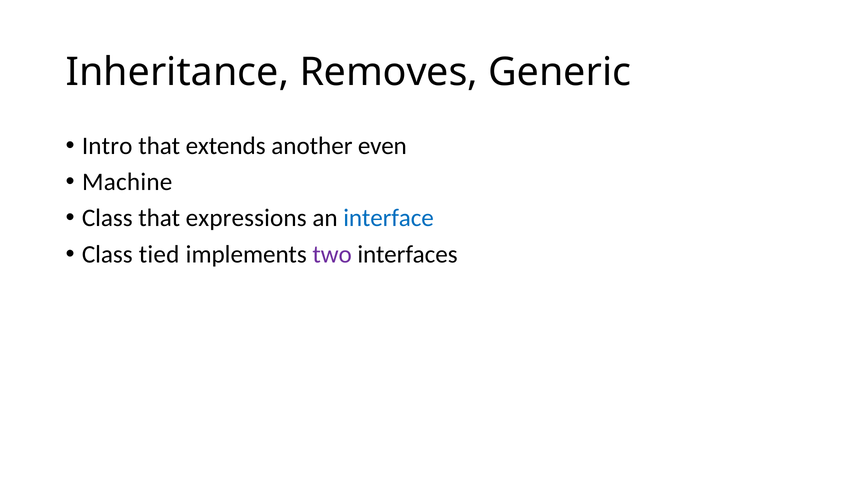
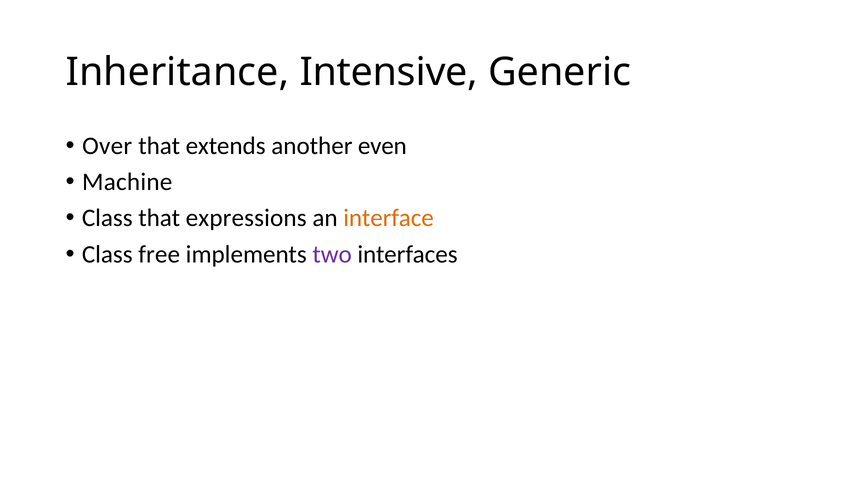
Removes: Removes -> Intensive (389, 72)
Intro: Intro -> Over (107, 146)
interface colour: blue -> orange (389, 218)
tied: tied -> free (159, 254)
